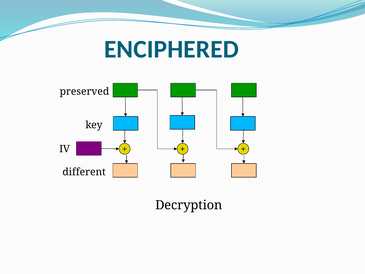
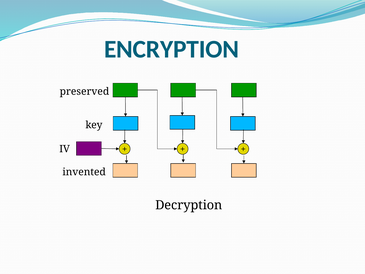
ENCIPHERED: ENCIPHERED -> ENCRYPTION (172, 49)
different: different -> invented (84, 172)
